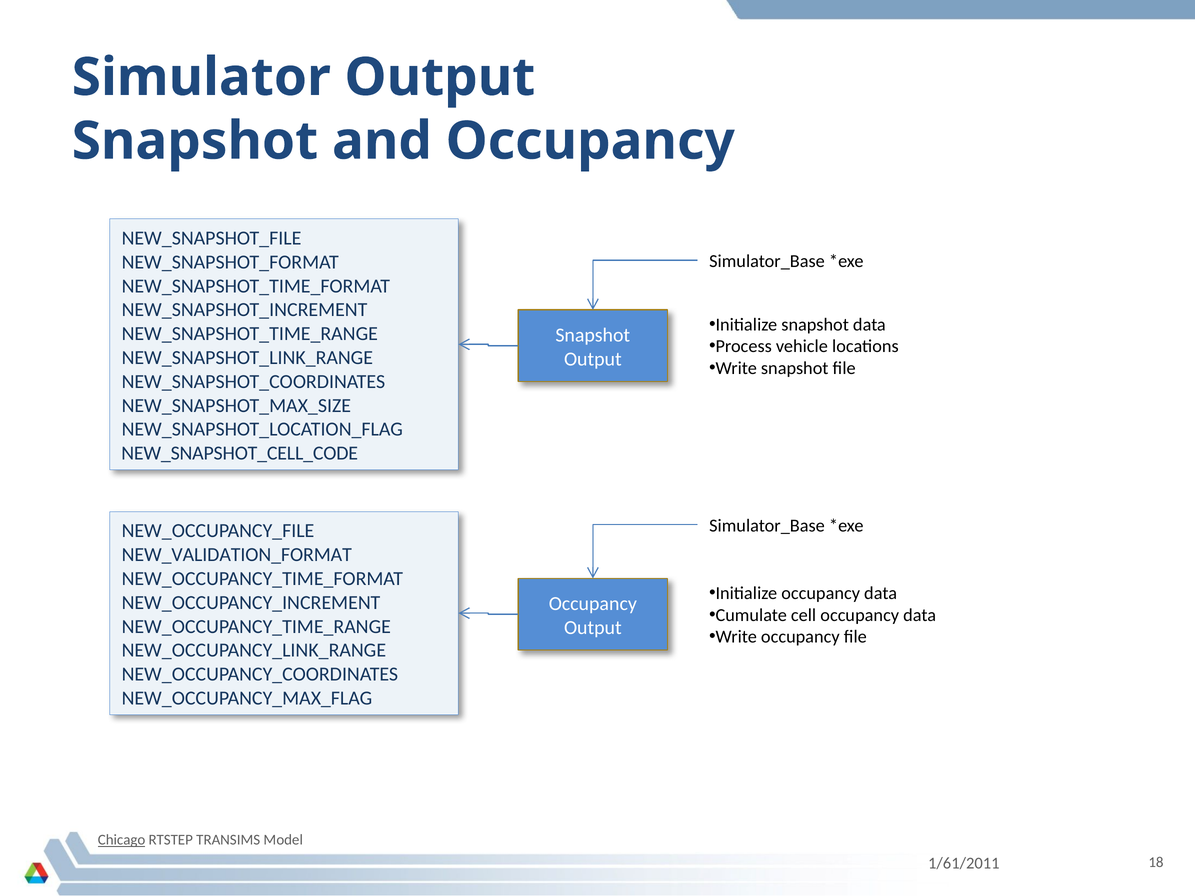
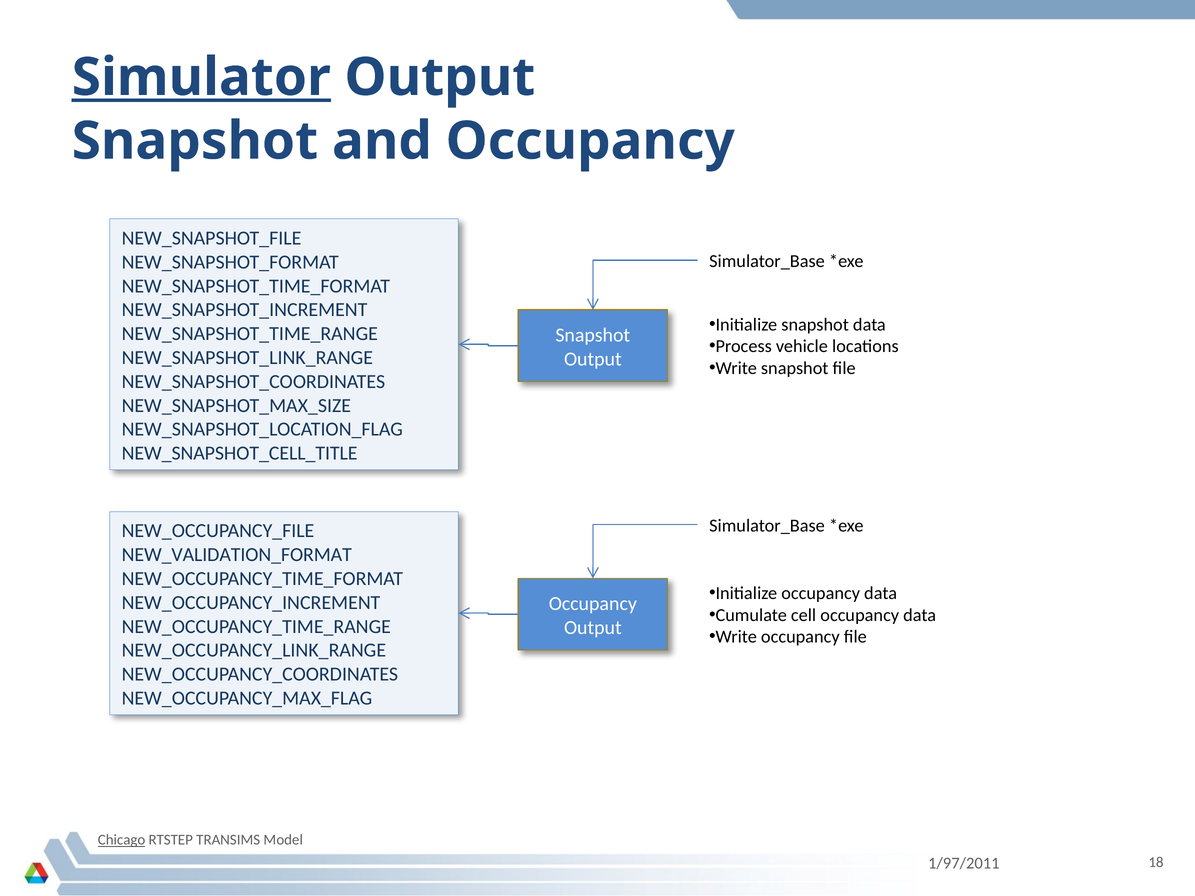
Simulator underline: none -> present (201, 77)
NEW_SNAPSHOT_CELL_CODE: NEW_SNAPSHOT_CELL_CODE -> NEW_SNAPSHOT_CELL_TITLE (240, 453)
1/61/2011: 1/61/2011 -> 1/97/2011 (964, 864)
